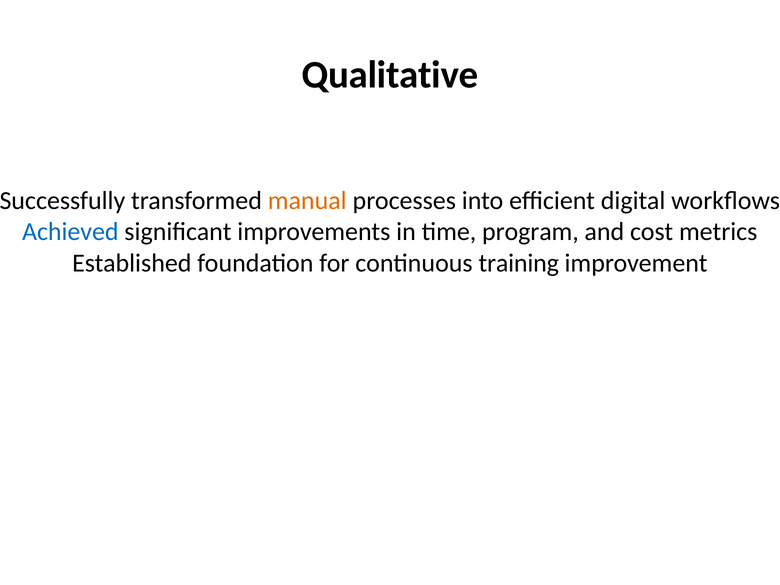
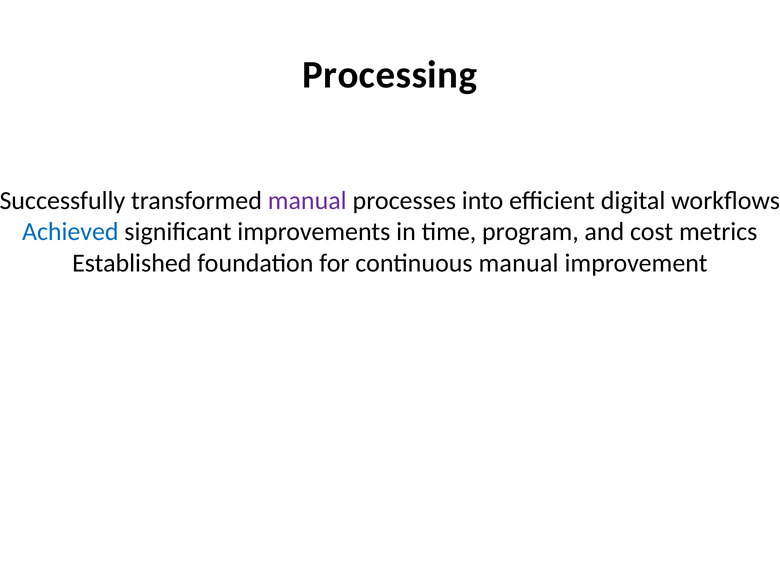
Qualitative: Qualitative -> Processing (390, 75)
manual colour: orange -> purple (307, 201)
continuous training: training -> manual (519, 263)
